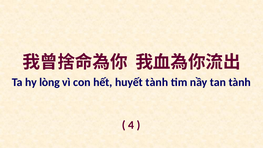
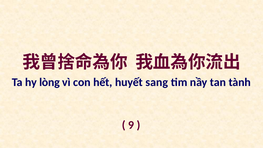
huyết tành: tành -> sang (157, 82)
4: 4 -> 9 (131, 125)
